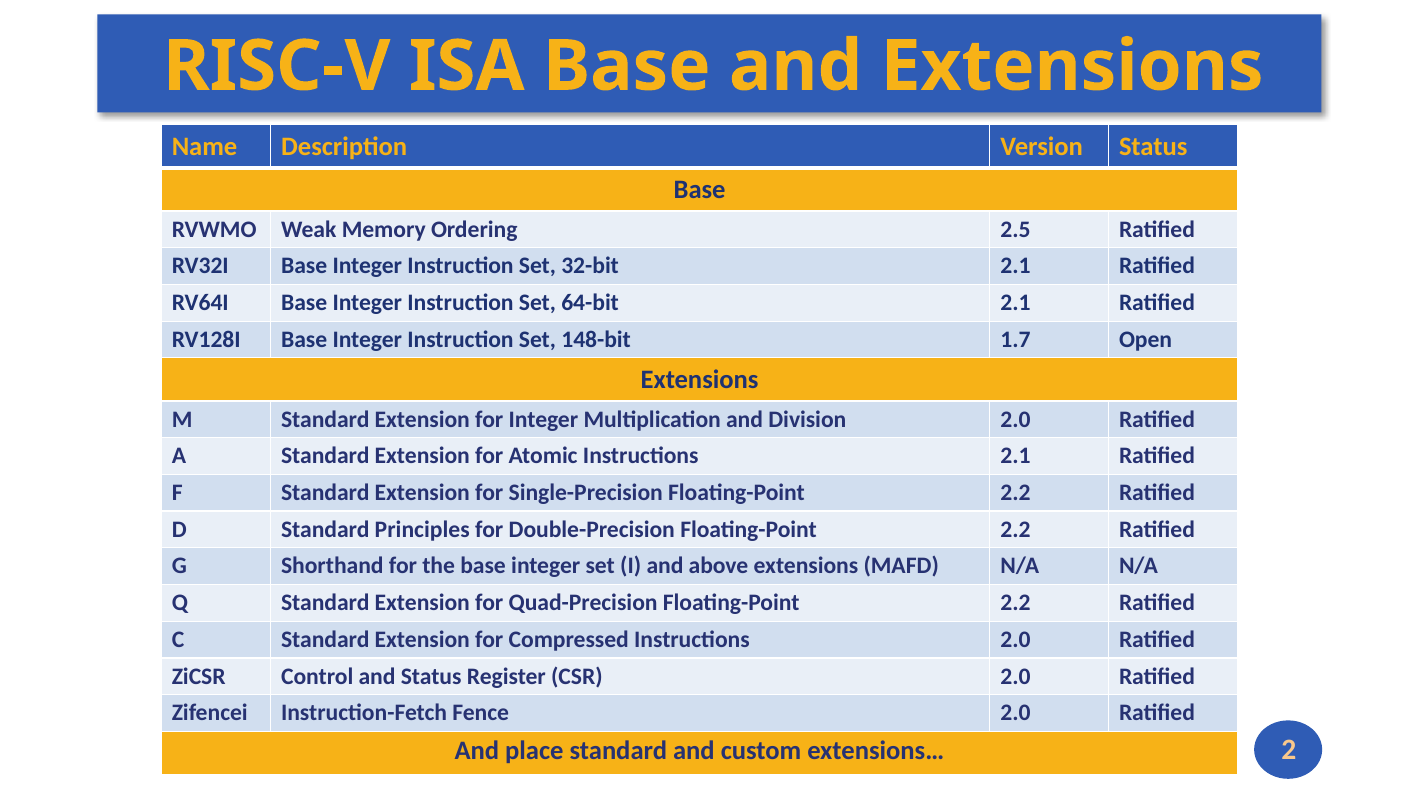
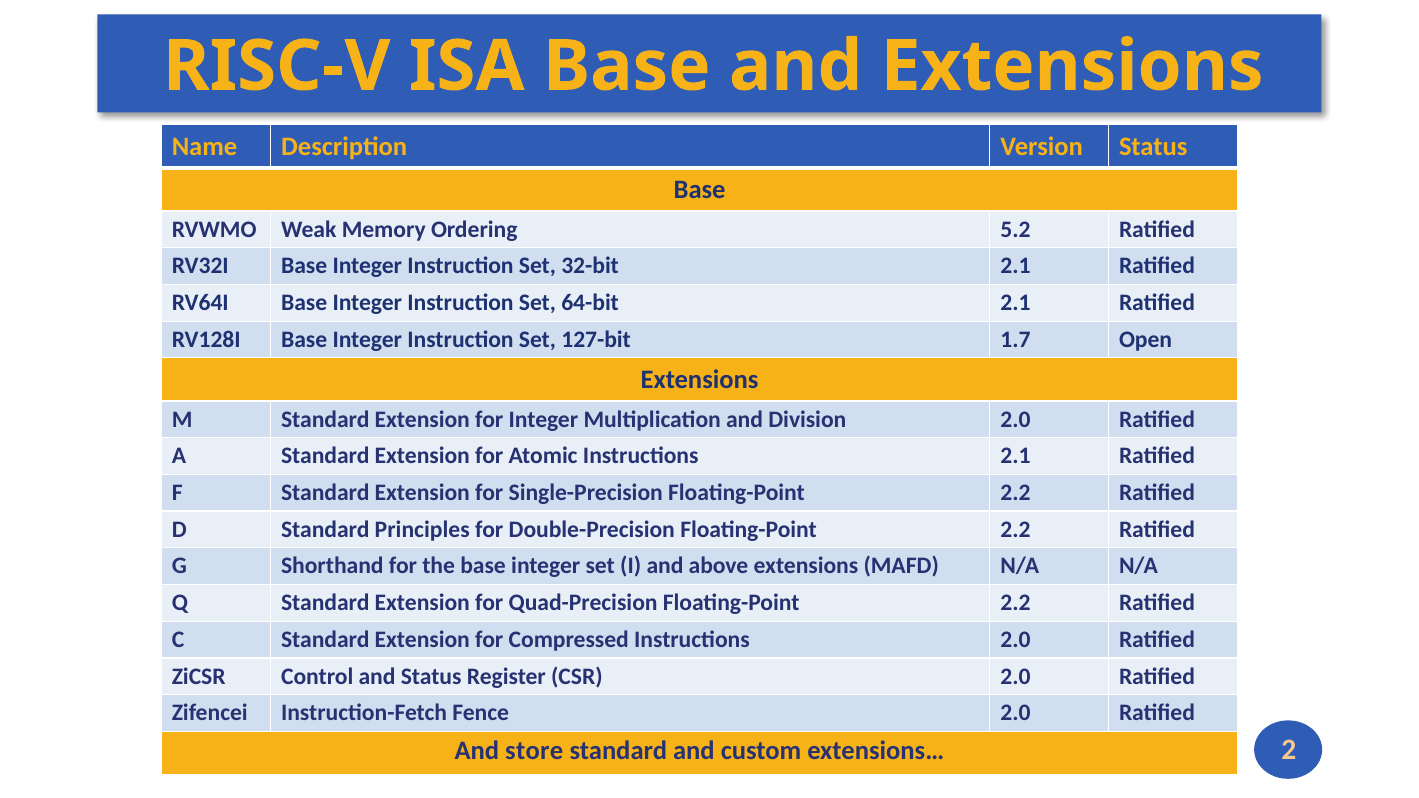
2.5: 2.5 -> 5.2 (1015, 229)
148-bit: 148-bit -> 127-bit (596, 340)
place: place -> store (534, 751)
